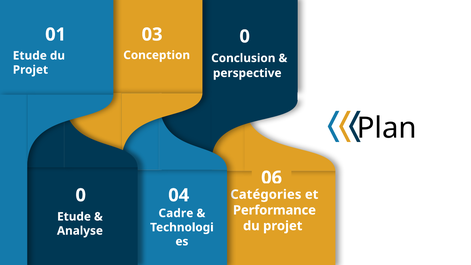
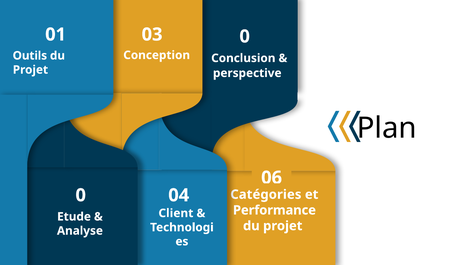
Etude: Etude -> Outils (30, 56)
Cadre: Cadre -> Client (176, 213)
